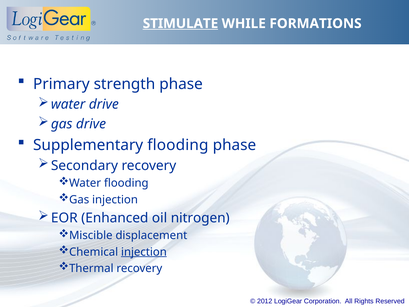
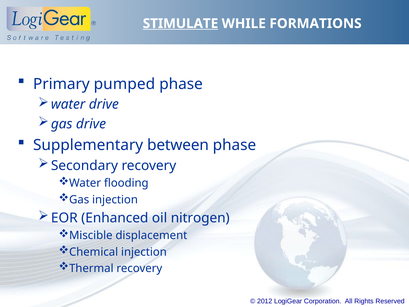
strength: strength -> pumped (124, 84)
Supplementary flooding: flooding -> between (178, 145)
injection underline: present -> none (144, 252)
